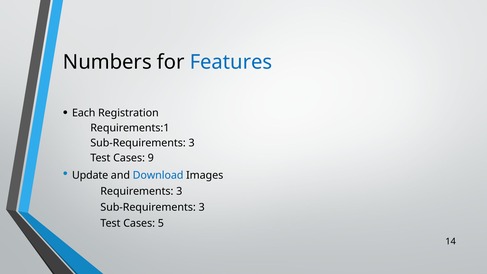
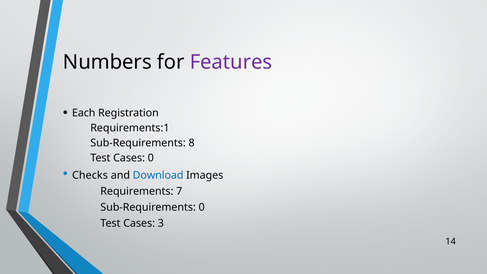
Features colour: blue -> purple (231, 62)
3: 3 -> 8 (192, 143)
Cases 9: 9 -> 0 (151, 158)
Update: Update -> Checks (90, 175)
Requirements 3: 3 -> 7 (179, 191)
3: 3 -> 0 (202, 207)
5: 5 -> 3 (161, 223)
